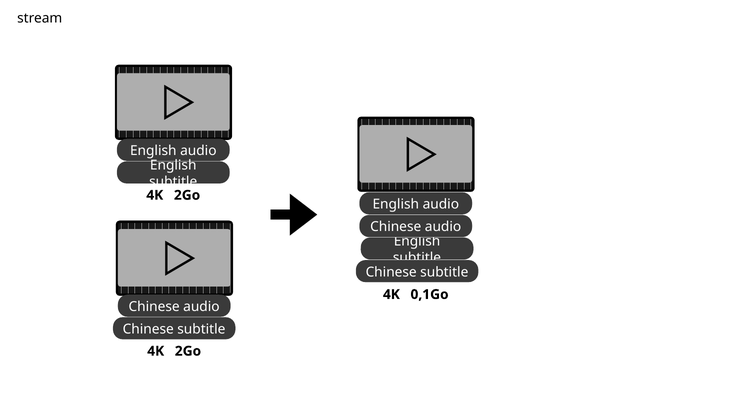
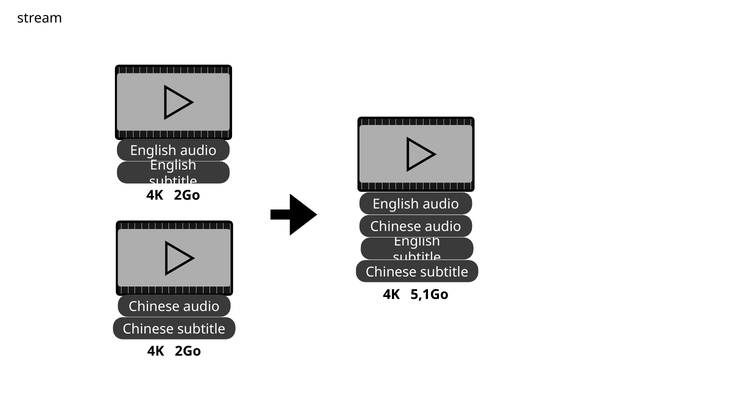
0,1Go: 0,1Go -> 5,1Go (430, 295)
